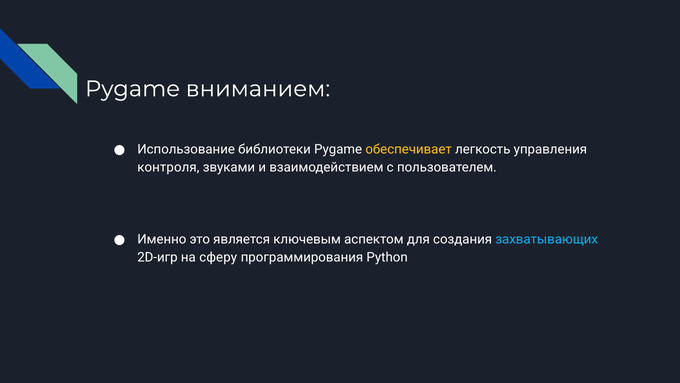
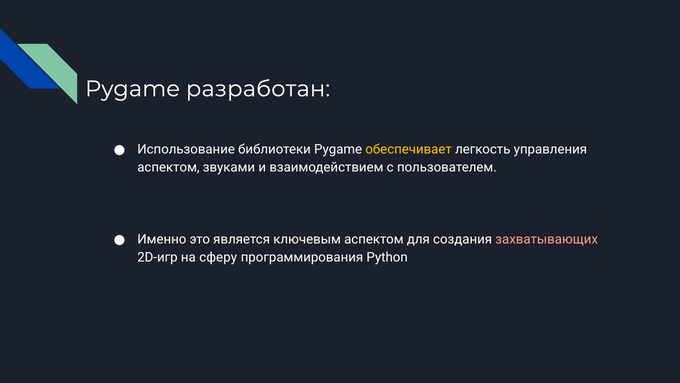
вниманием: вниманием -> разработан (258, 89)
контроля: контроля -> аспектом (168, 167)
захватывающих colour: light blue -> pink (547, 239)
